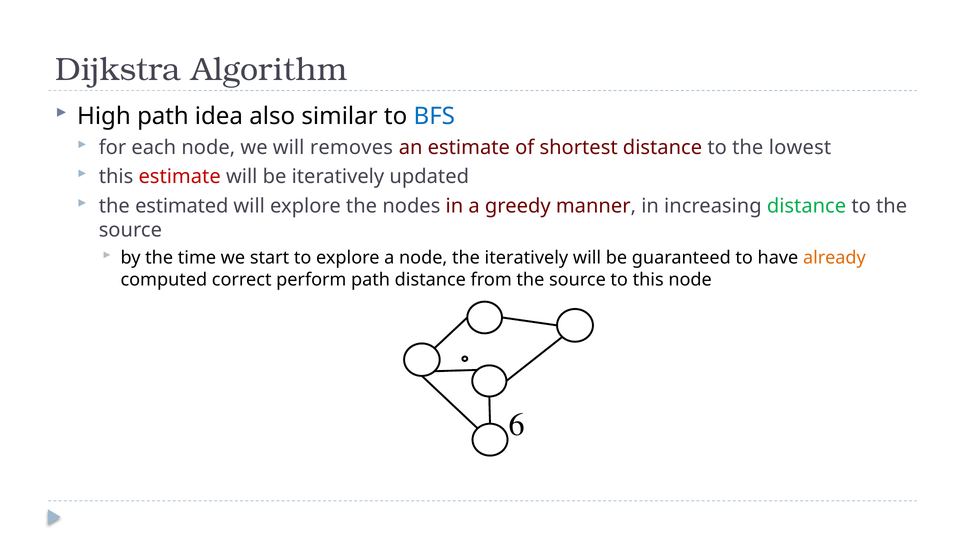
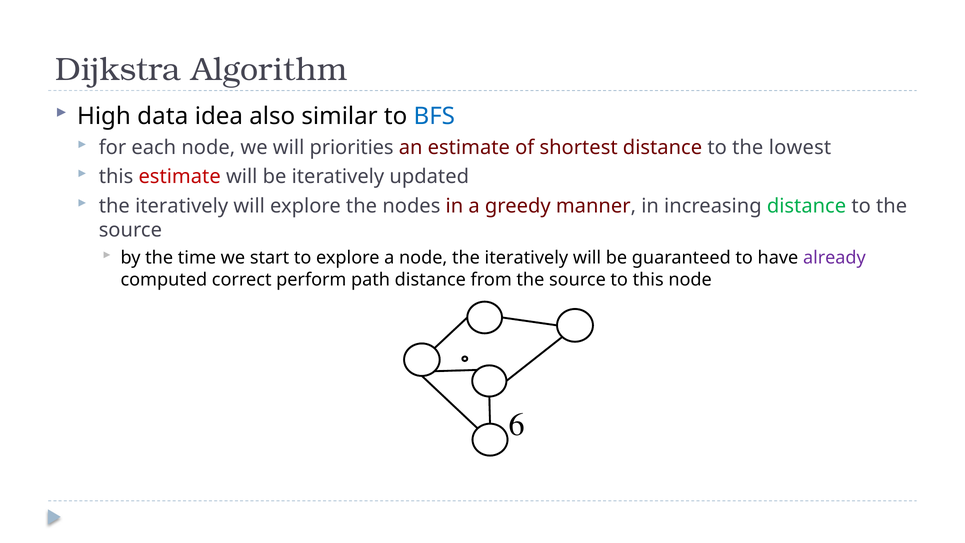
High path: path -> data (163, 116)
removes: removes -> priorities (352, 148)
estimated: estimated -> iteratively (182, 206)
already colour: orange -> purple (834, 258)
